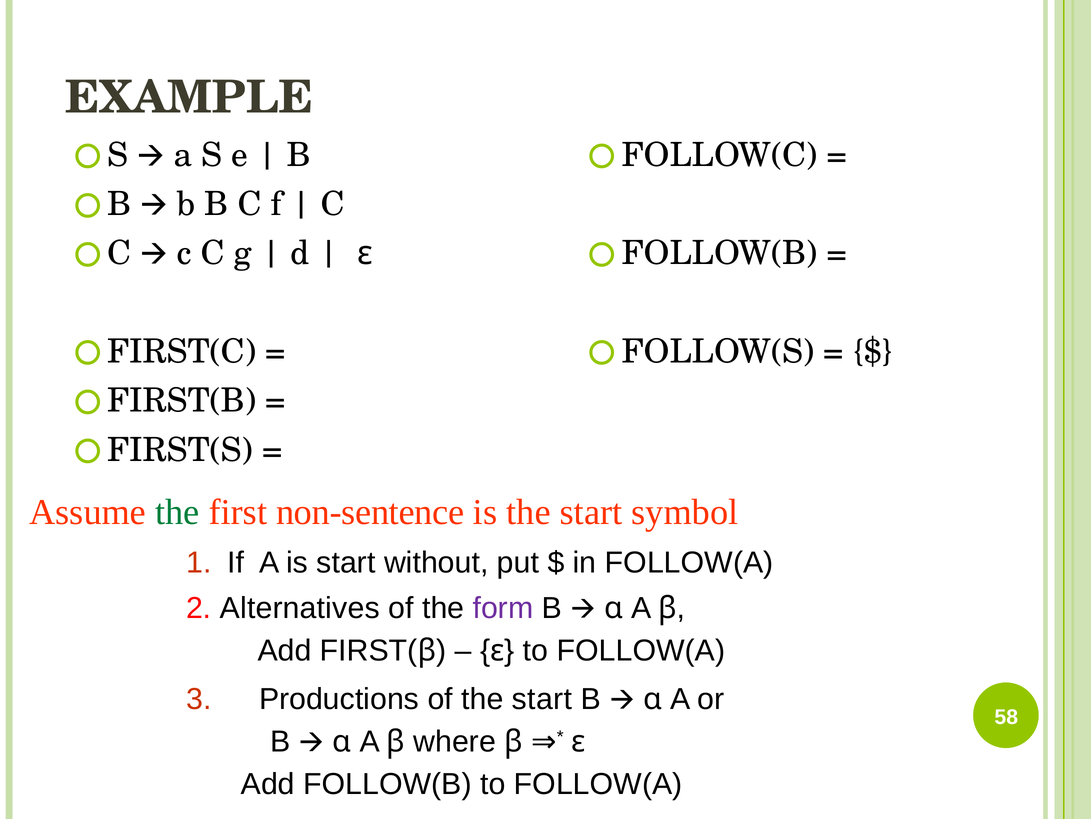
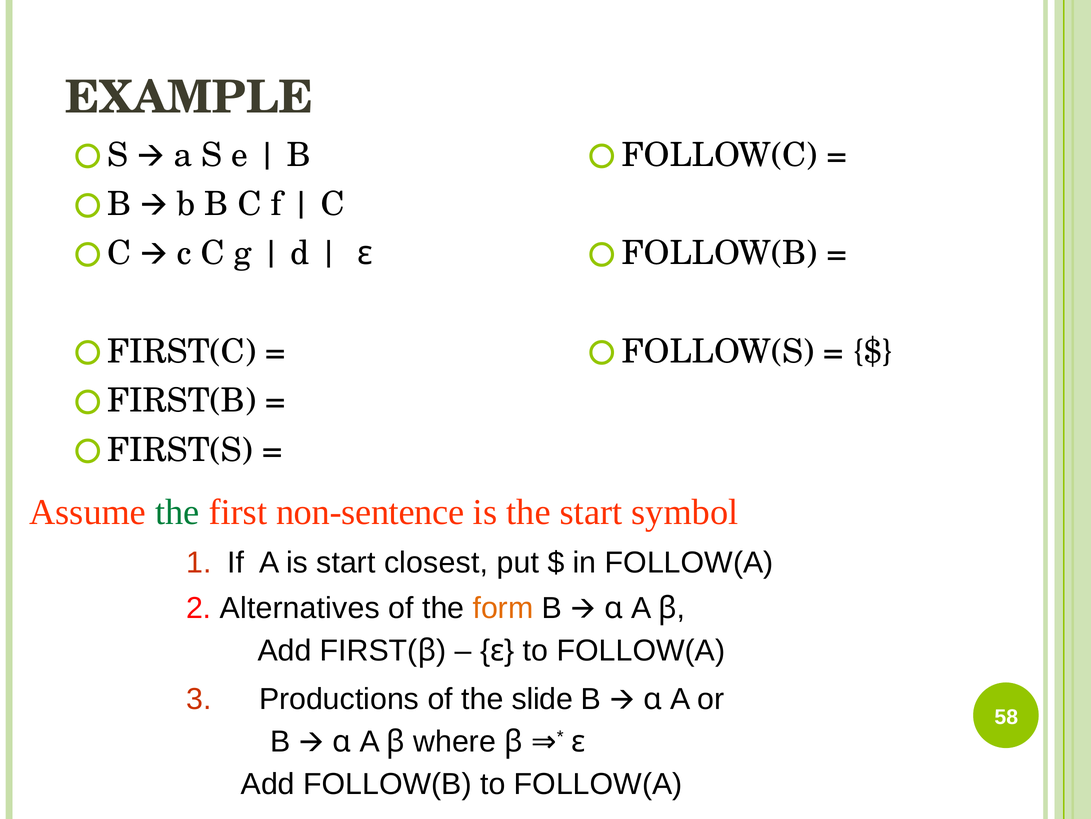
without: without -> closest (436, 562)
form colour: purple -> orange (503, 608)
of the start: start -> slide (542, 699)
